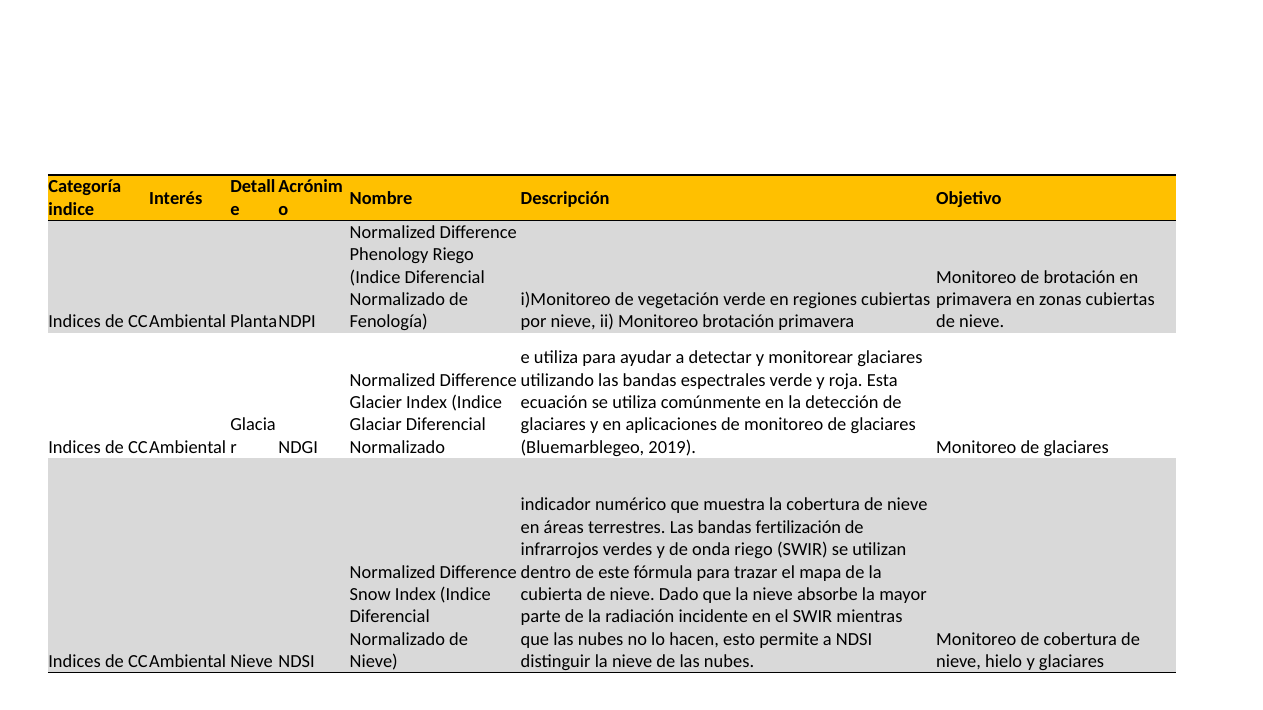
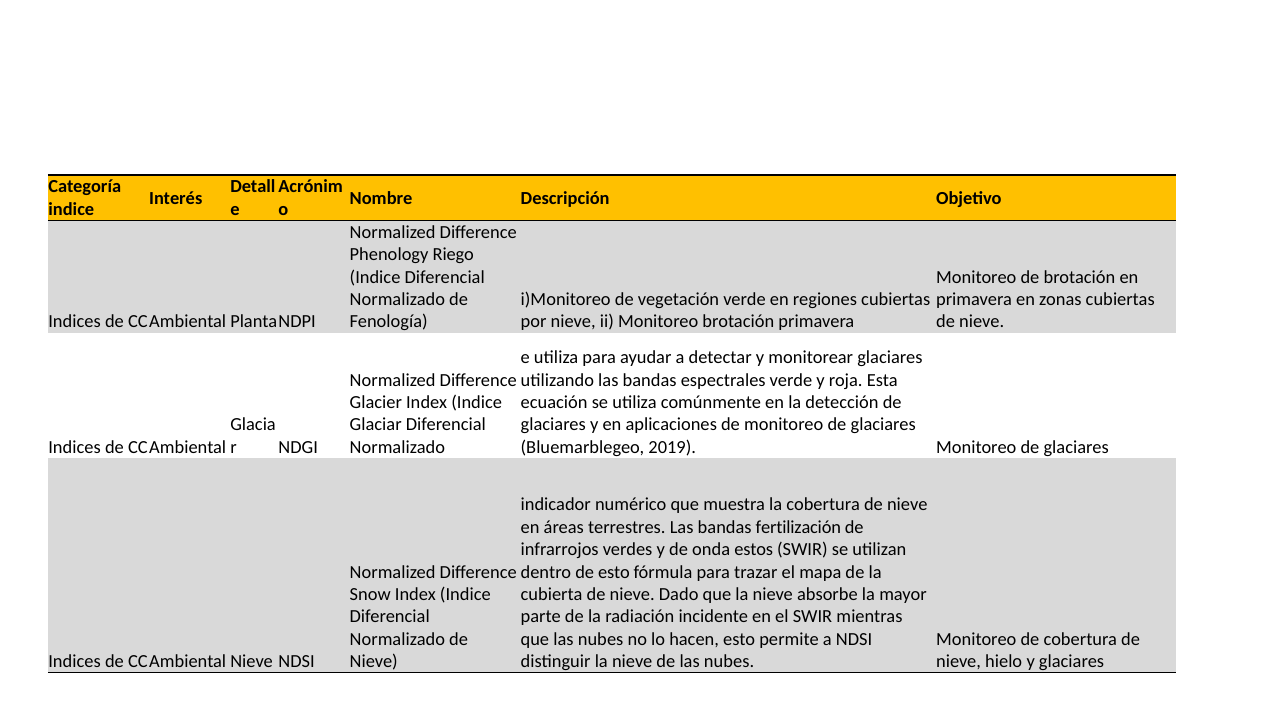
onda riego: riego -> estos (754, 550)
de este: este -> esto (614, 572)
